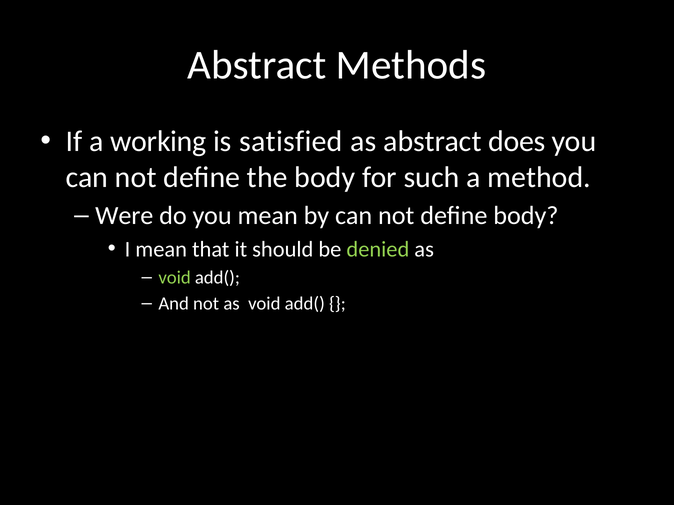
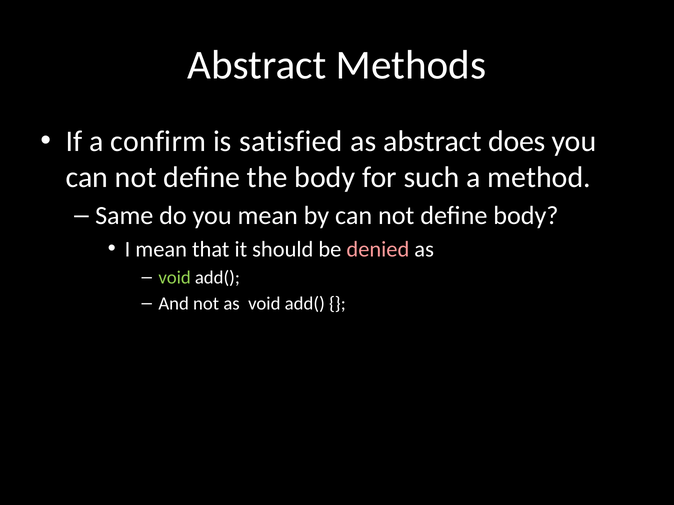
working: working -> confirm (158, 141)
Were: Were -> Same (124, 216)
denied colour: light green -> pink (378, 249)
